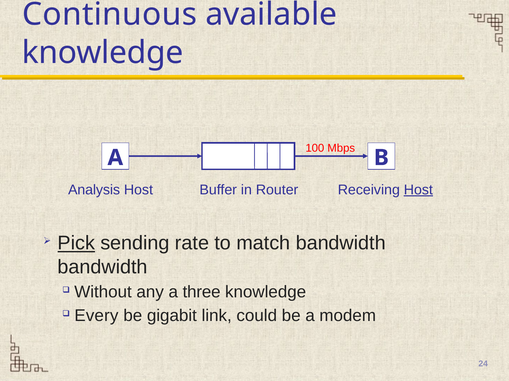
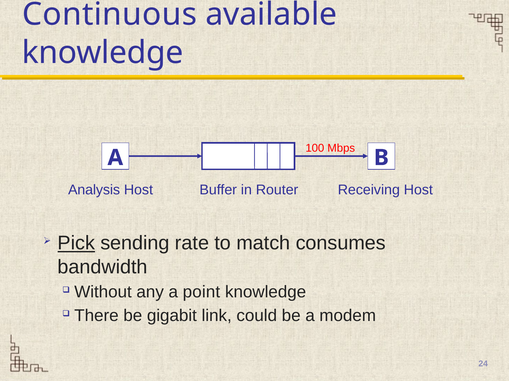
Host underline: present -> none (418, 190)
match bandwidth: bandwidth -> consumes (341, 244)
three: three -> point (201, 293)
Every: Every -> There (96, 316)
